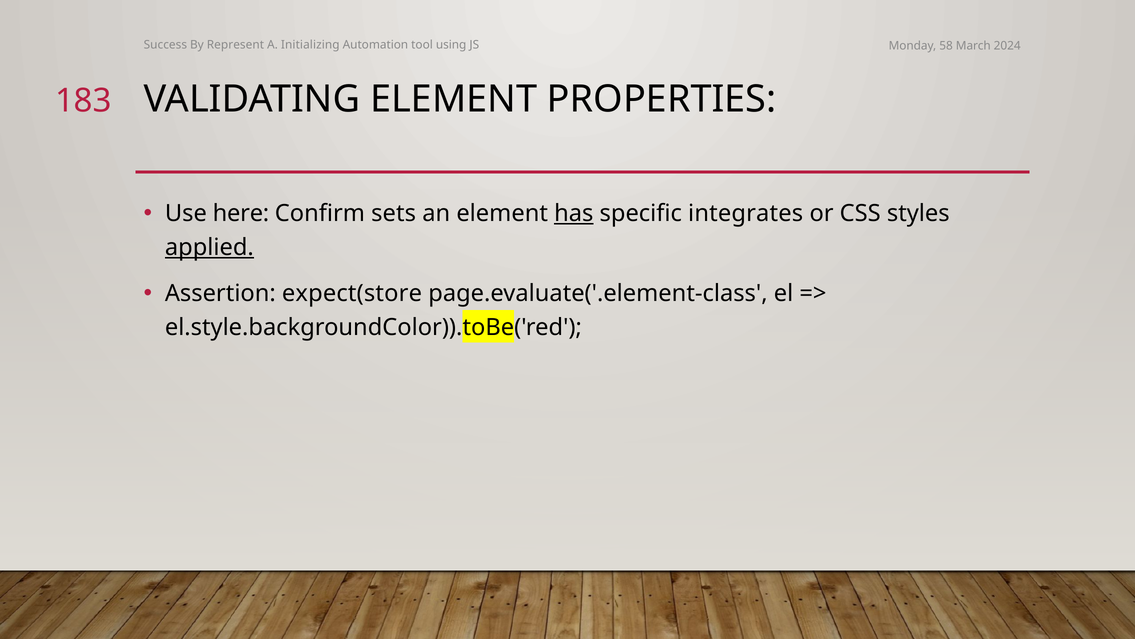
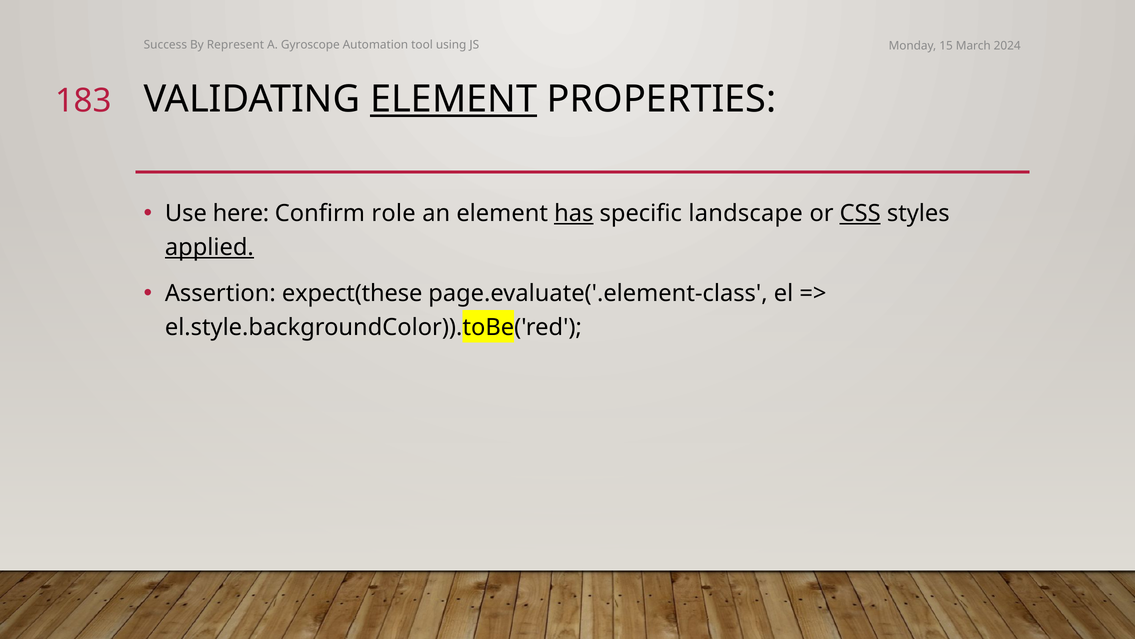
Initializing: Initializing -> Gyroscope (310, 45)
58: 58 -> 15 (946, 46)
ELEMENT underline: none -> present (454, 99)
sets: sets -> role (394, 213)
integrates: integrates -> landscape (746, 213)
CSS underline: none -> present (860, 213)
expect(store: expect(store -> expect(these (352, 293)
